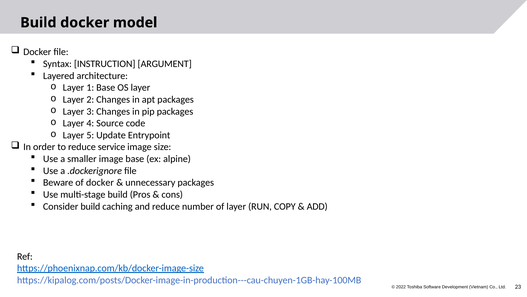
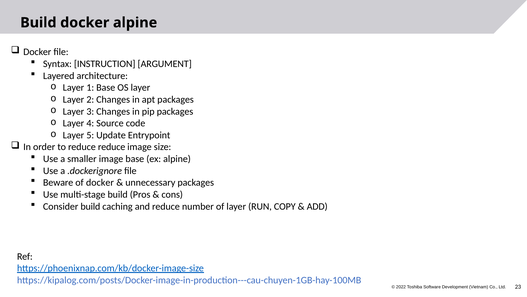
docker model: model -> alpine (135, 23)
reduce service: service -> reduce (112, 147)
